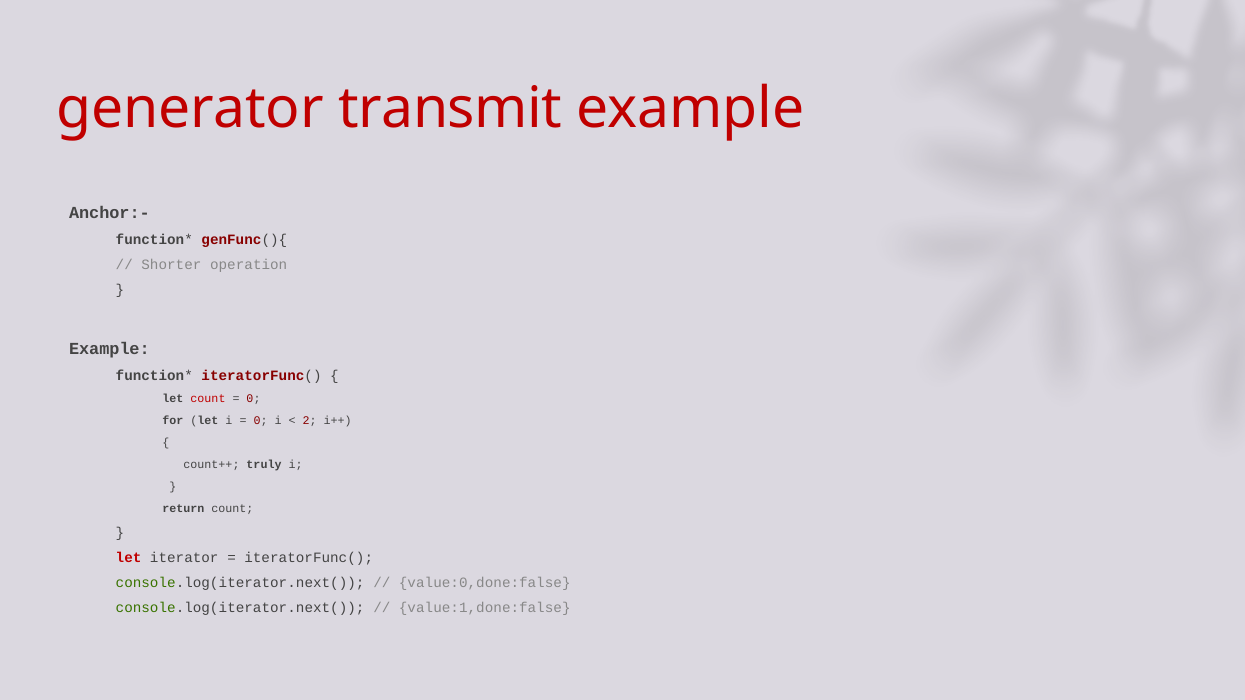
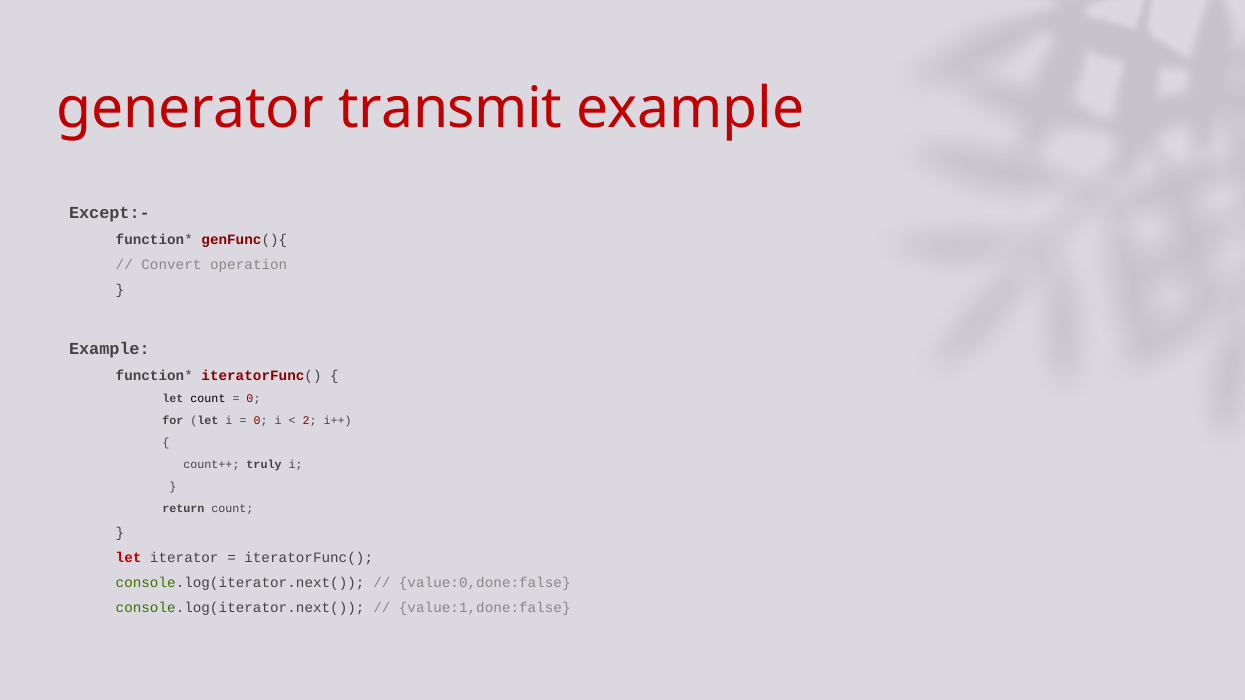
Anchor:-: Anchor:- -> Except:- (109, 213)
Shorter: Shorter -> Convert (171, 265)
count colour: red -> black (208, 399)
